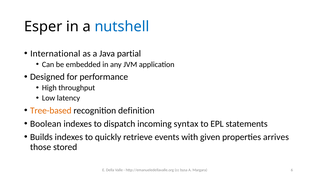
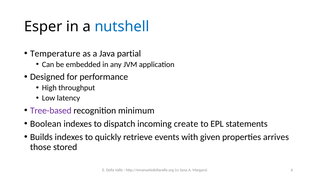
International: International -> Temperature (55, 54)
Tree-based colour: orange -> purple (51, 111)
definition: definition -> minimum (136, 111)
syntax: syntax -> create (186, 124)
